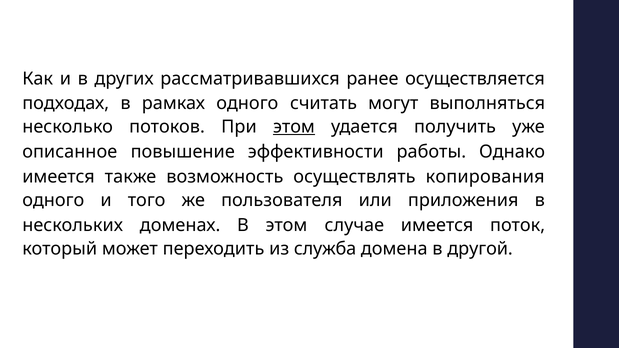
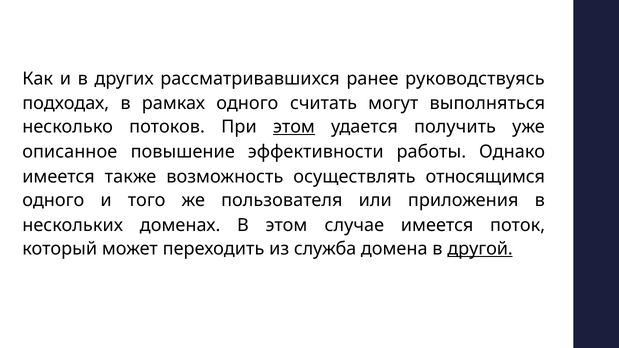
осуществляется: осуществляется -> руководствуясь (475, 79)
копирования: копирования -> относящимся (485, 177)
другой underline: none -> present (480, 249)
